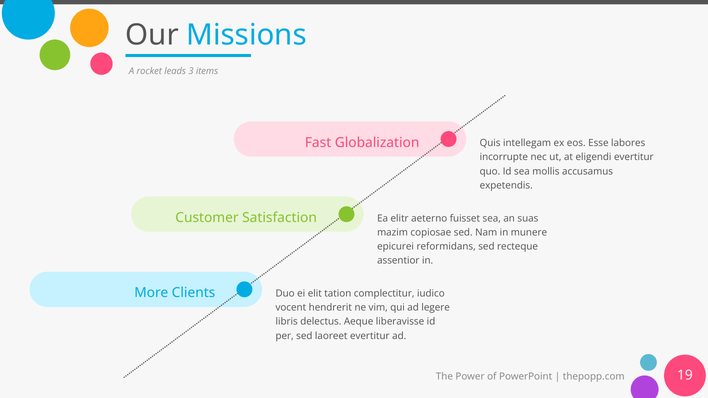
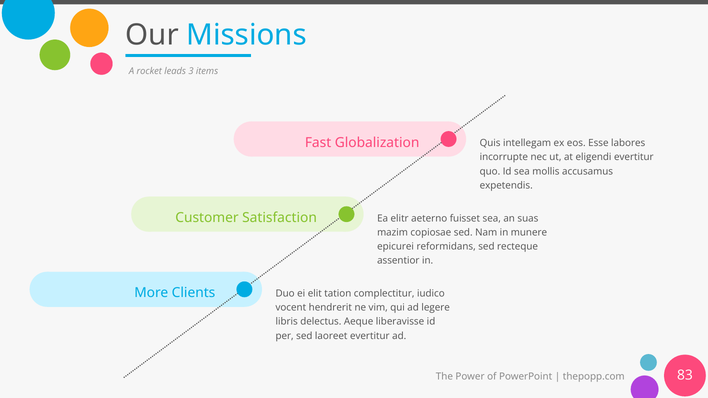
19: 19 -> 83 (685, 376)
